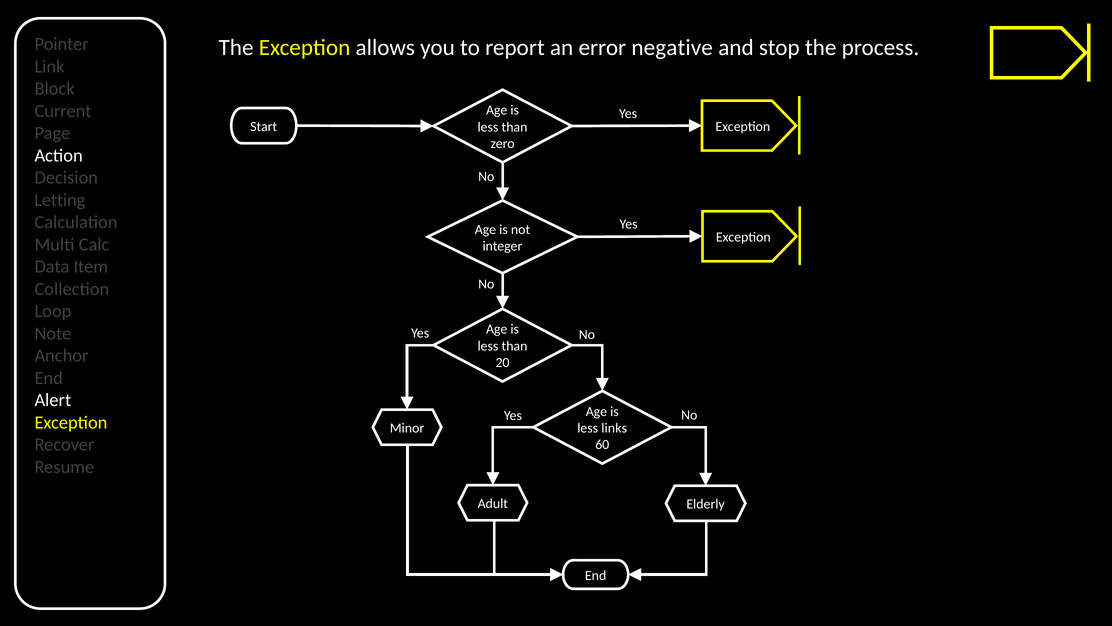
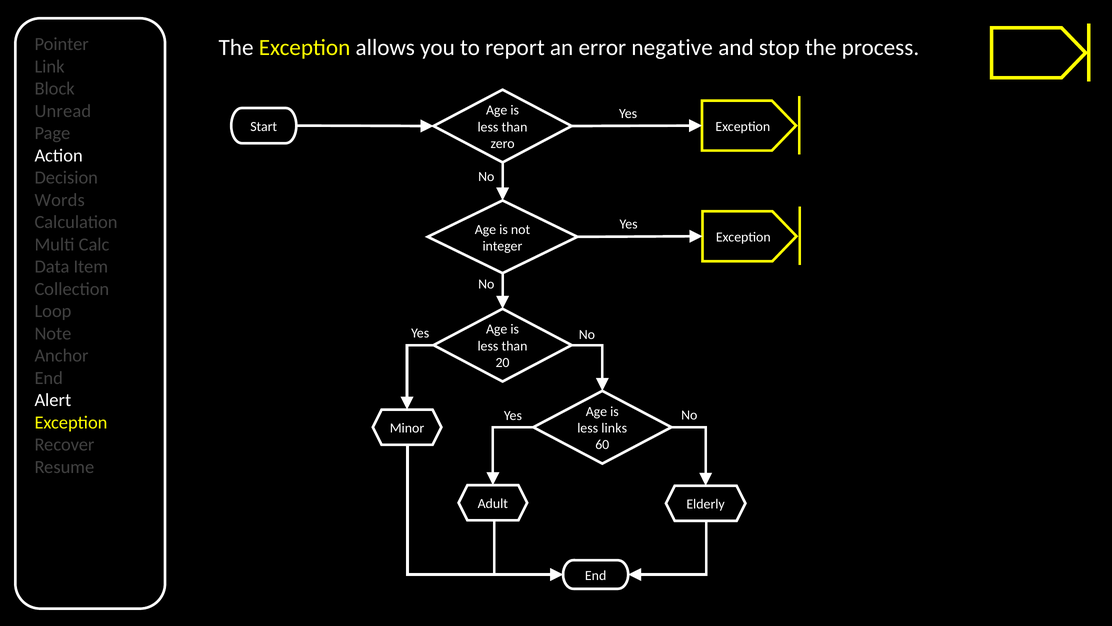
Current: Current -> Unread (63, 111)
Letting: Letting -> Words (60, 200)
